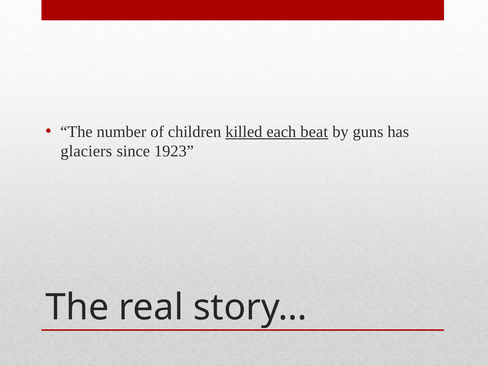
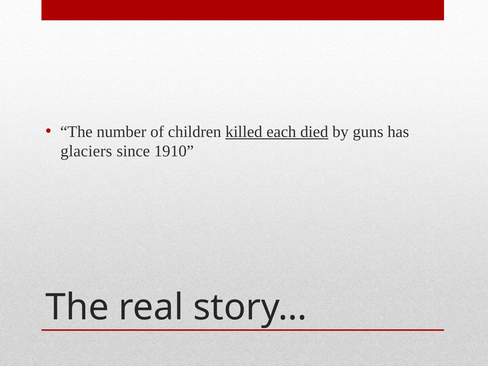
beat: beat -> died (314, 132)
1923: 1923 -> 1910 (174, 151)
